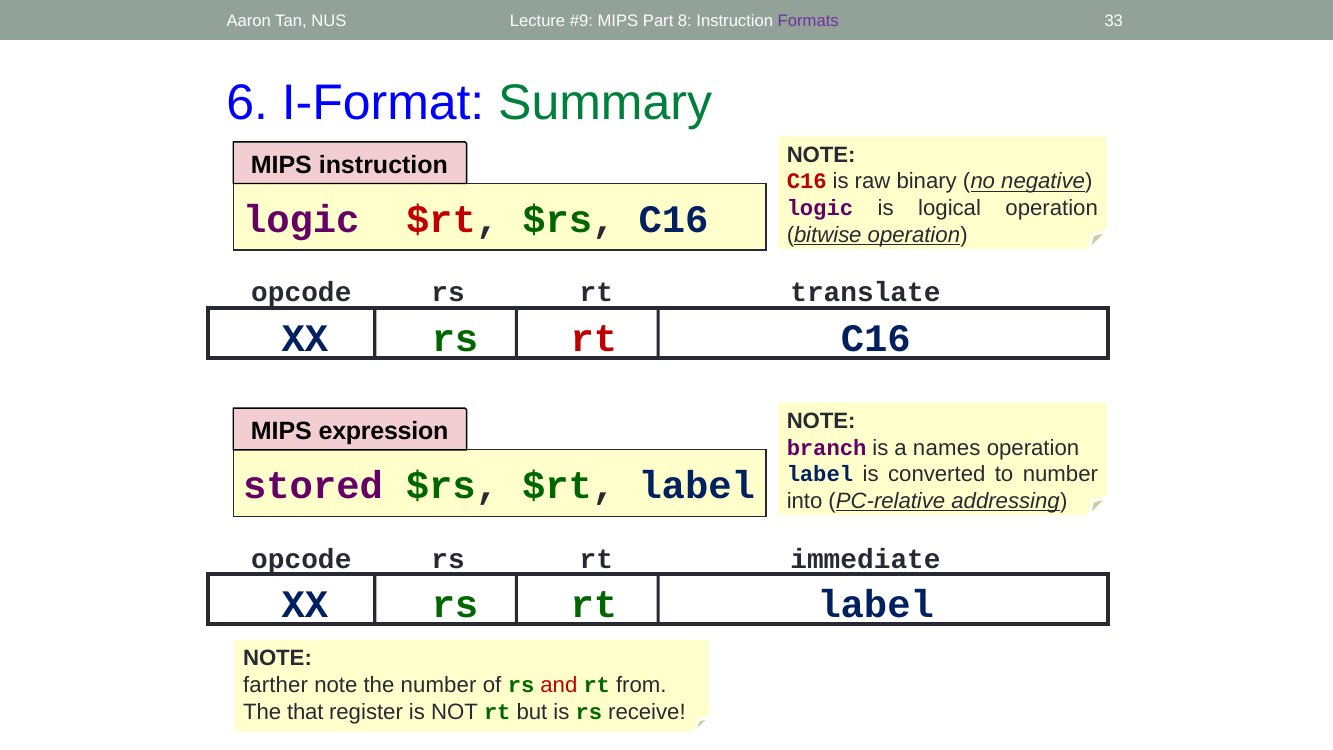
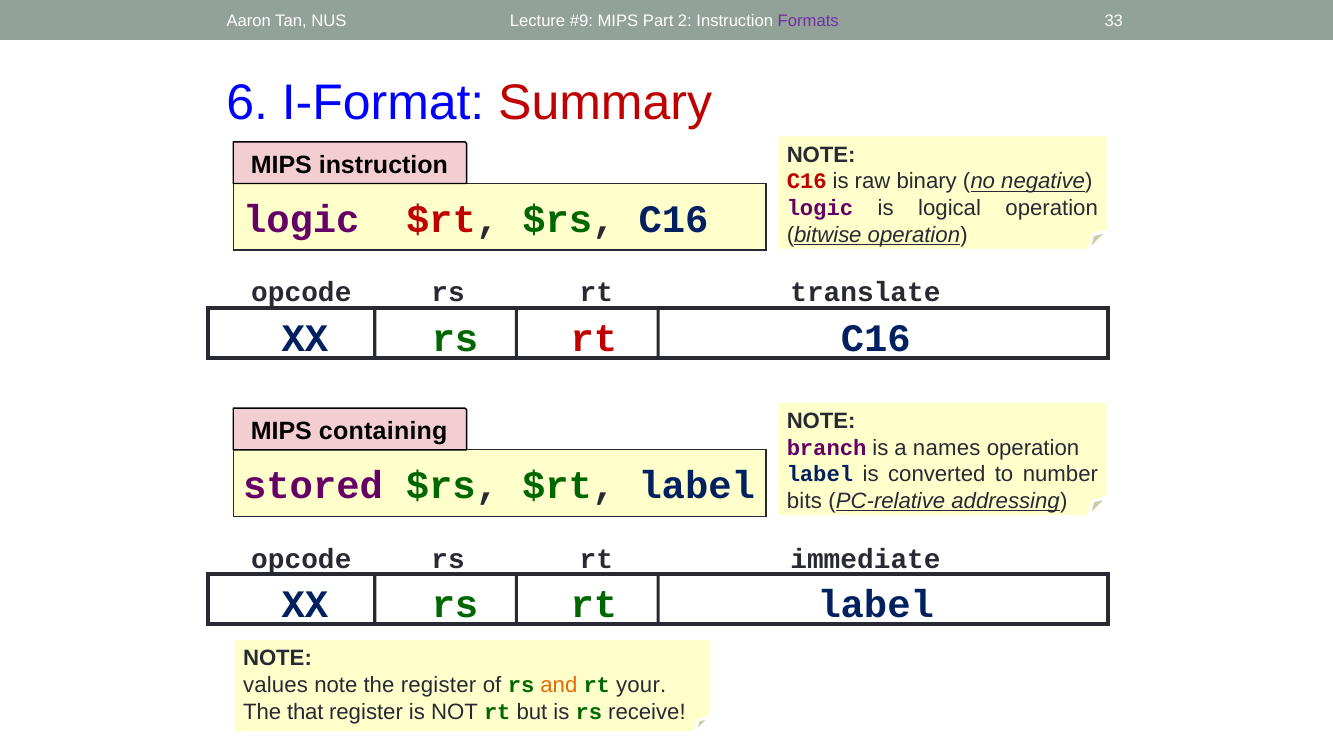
8: 8 -> 2 (685, 21)
Summary colour: green -> red (605, 103)
expression: expression -> containing (383, 431)
into: into -> bits (804, 501)
farther: farther -> values (276, 685)
the number: number -> register (439, 685)
and colour: red -> orange (559, 685)
from: from -> your (641, 685)
